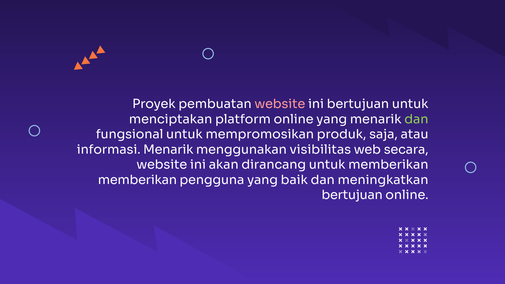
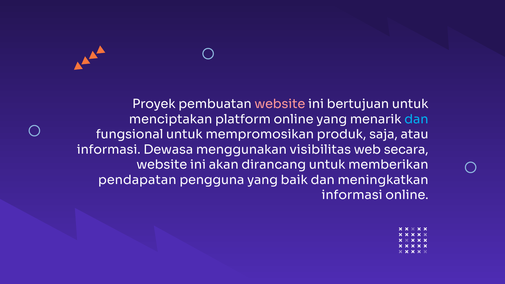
dan colour: light green -> light blue (416, 119)
informasi Menarik: Menarik -> Dewasa (168, 150)
memberikan: memberikan -> pendapatan (137, 180)
bertujuan: bertujuan -> informasi (352, 195)
